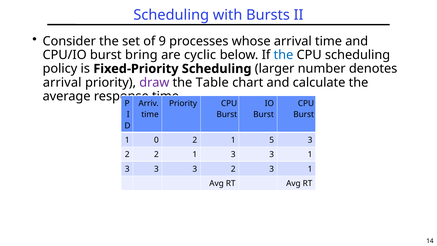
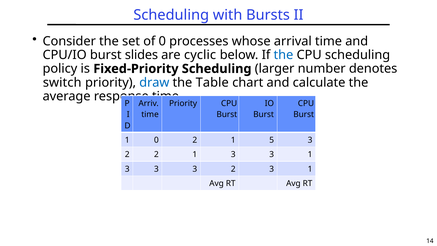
of 9: 9 -> 0 (162, 41)
bring: bring -> slides (141, 55)
arrival: arrival -> switch (62, 82)
draw colour: purple -> blue (154, 82)
